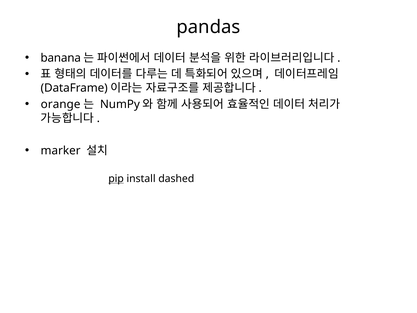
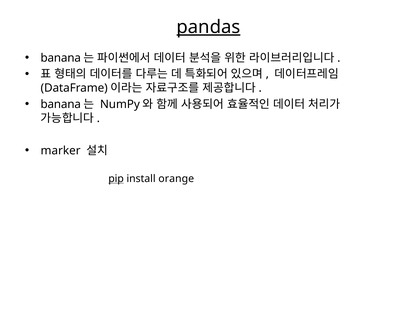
pandas underline: none -> present (208, 27)
orange: orange -> banana (61, 104)
dashed: dashed -> orange (176, 179)
